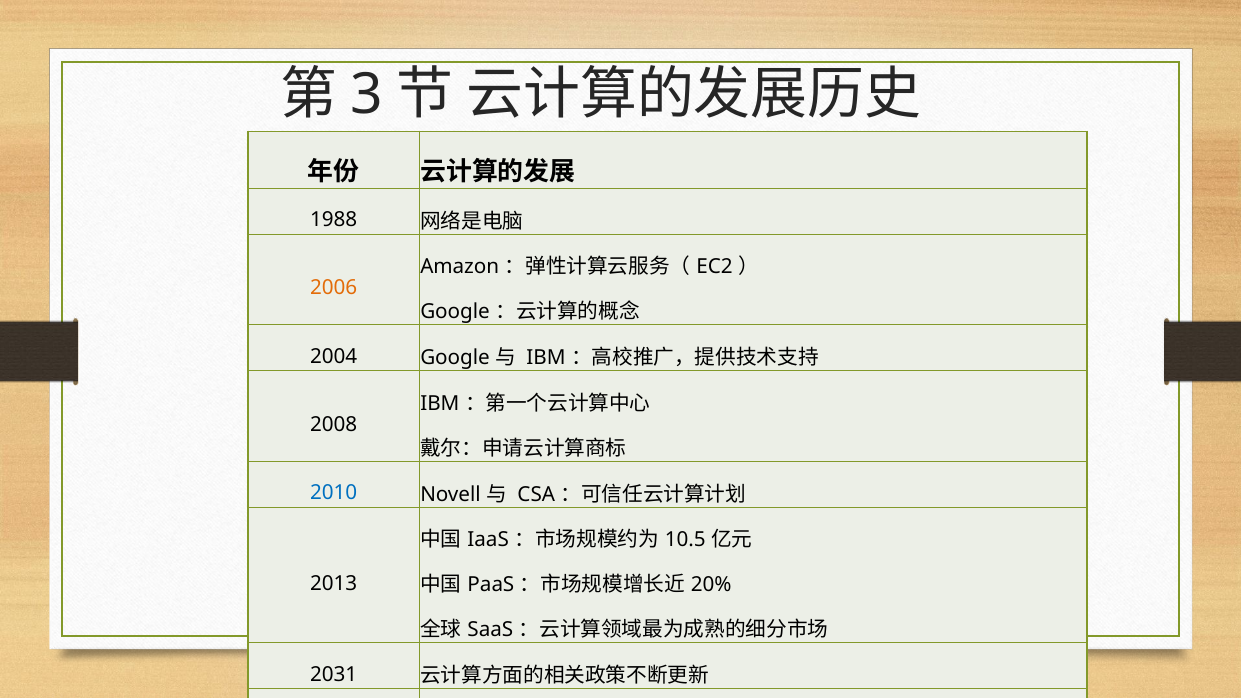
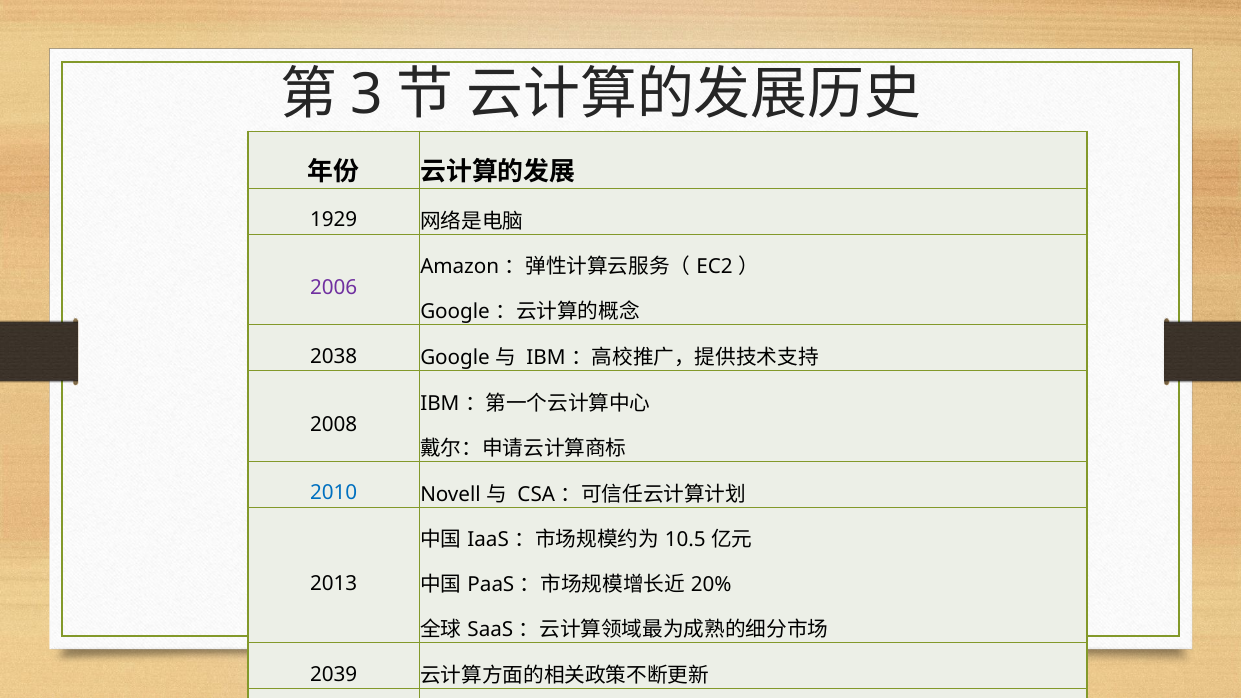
1988: 1988 -> 1929 (334, 220)
2006 colour: orange -> purple (334, 288)
2004: 2004 -> 2038 (334, 356)
2031: 2031 -> 2039 (334, 674)
